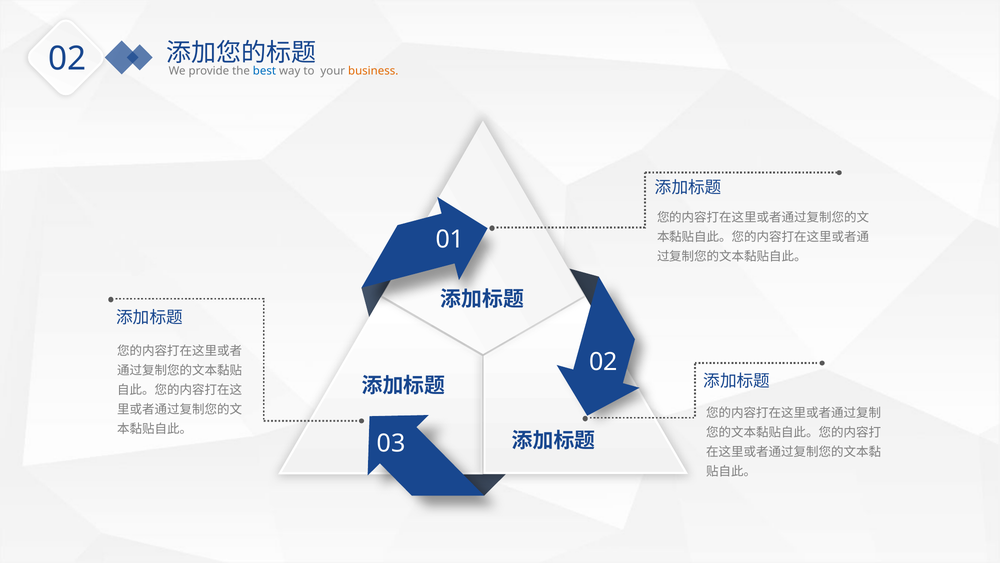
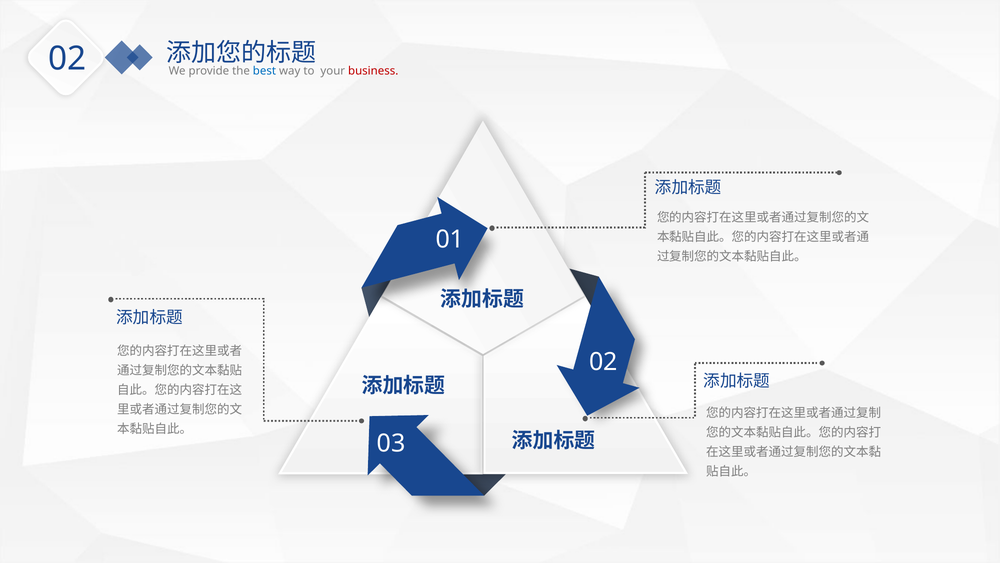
business colour: orange -> red (373, 71)
